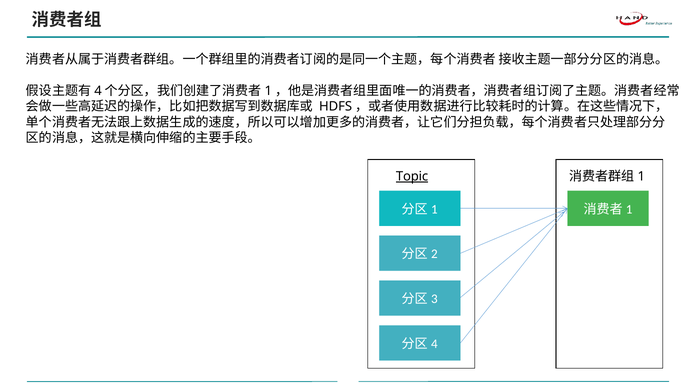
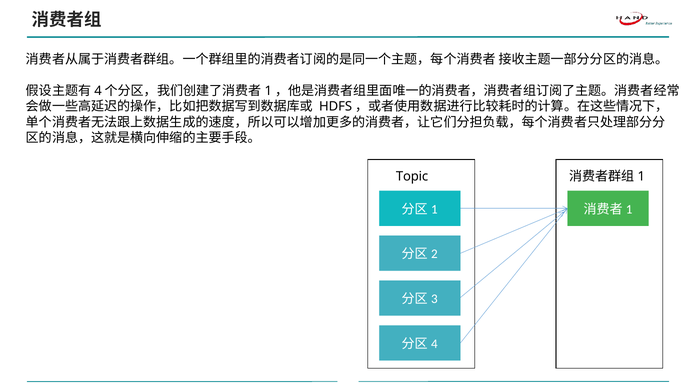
Topic underline: present -> none (412, 176)
